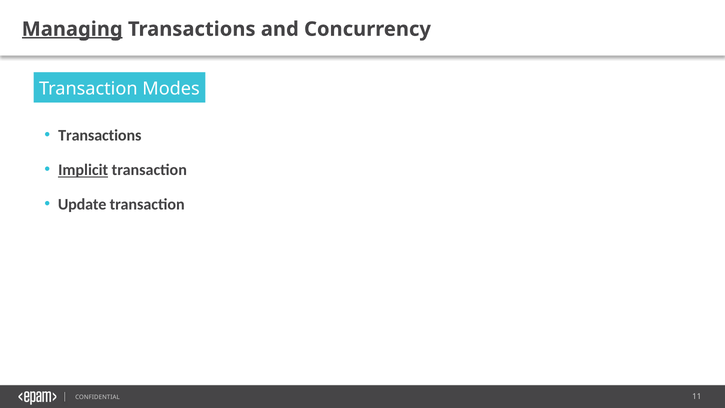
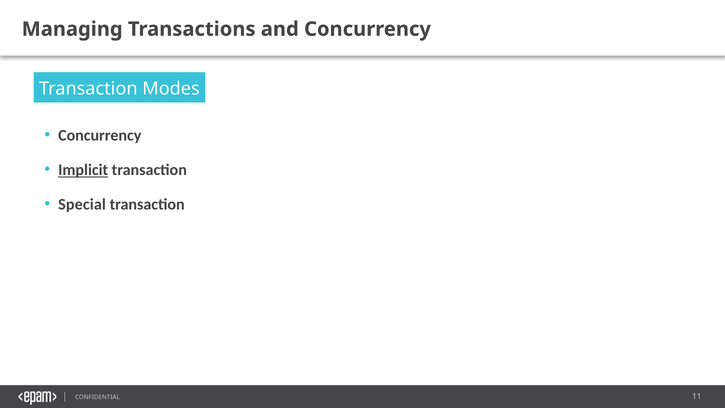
Managing underline: present -> none (72, 29)
Transactions: Transactions -> Concurrency (100, 135)
Update: Update -> Special (82, 204)
